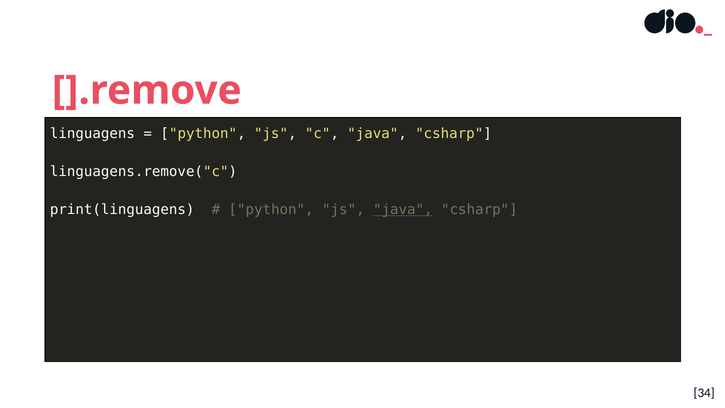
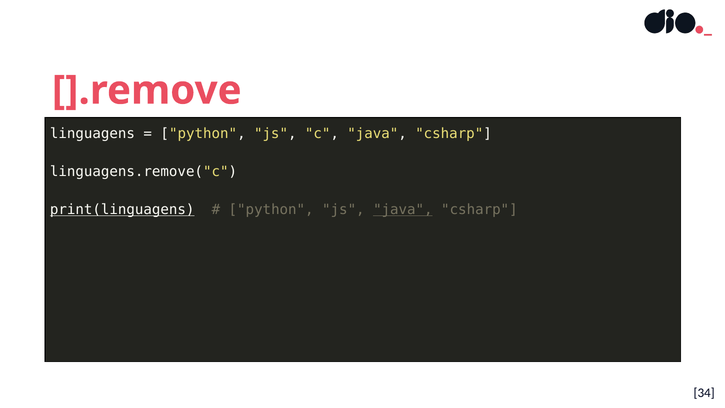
print(linguagens underline: none -> present (122, 210)
